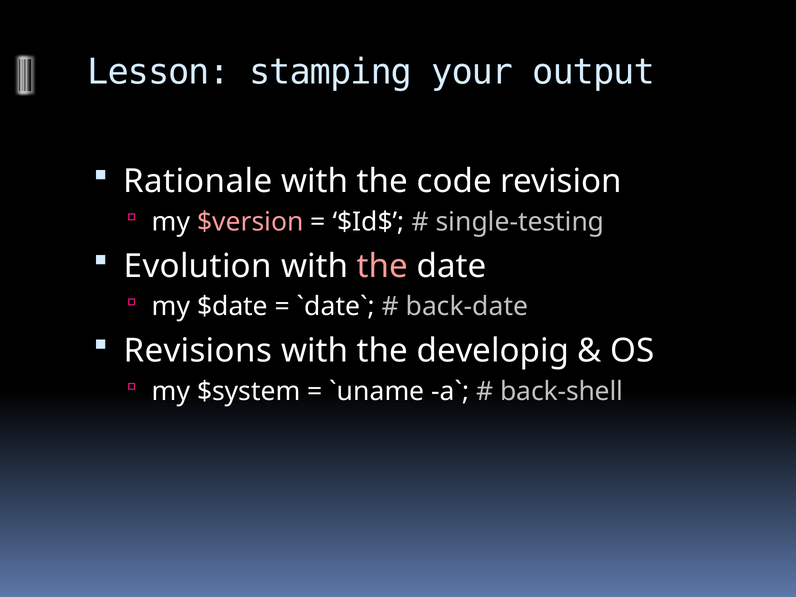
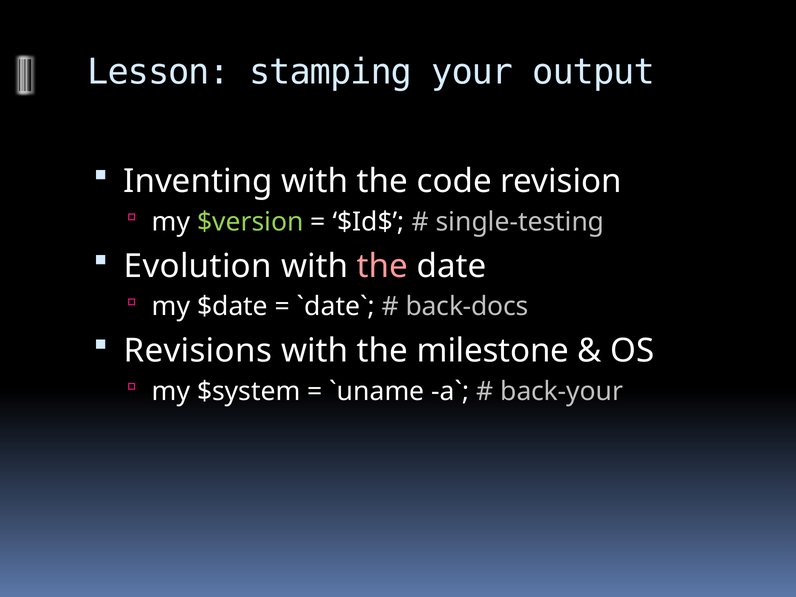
Rationale: Rationale -> Inventing (198, 181)
$version colour: pink -> light green (250, 222)
back-date: back-date -> back-docs (467, 307)
developig: developig -> milestone (493, 351)
back-shell: back-shell -> back-your (562, 391)
